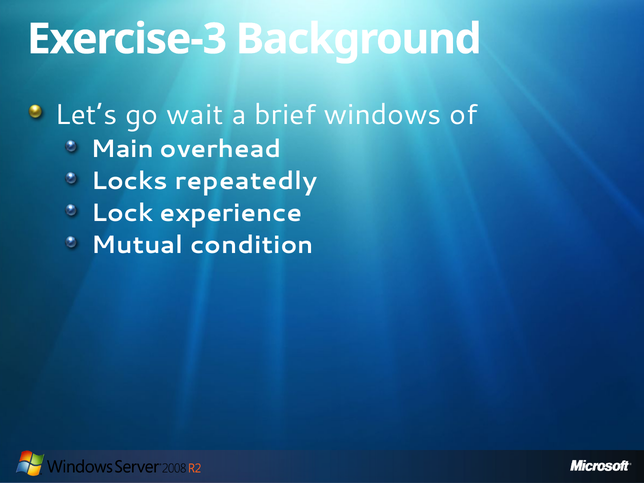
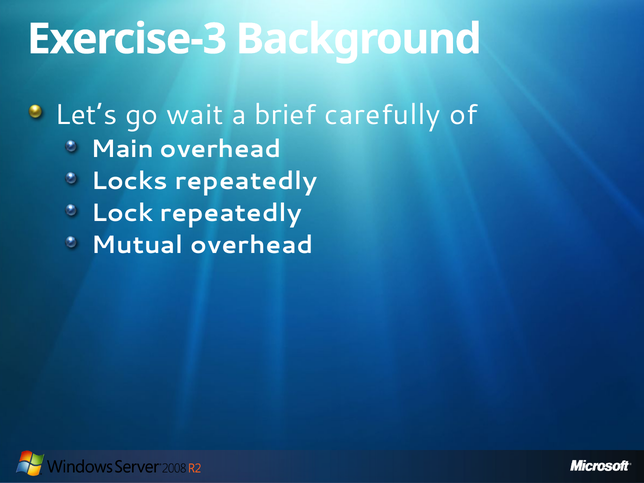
windows: windows -> carefully (383, 115)
Lock experience: experience -> repeatedly (231, 213)
Mutual condition: condition -> overhead (252, 245)
